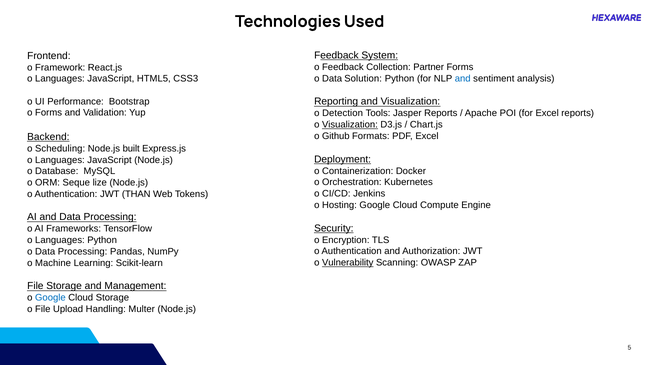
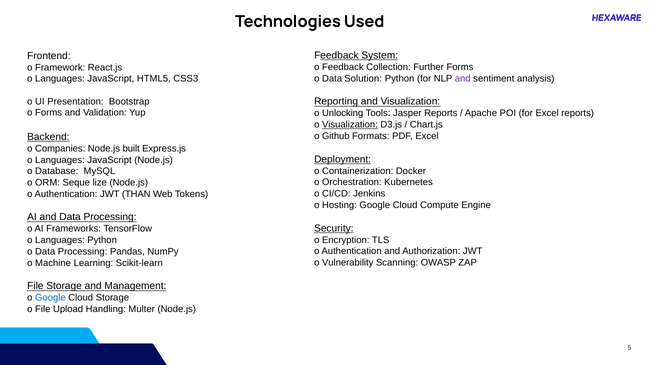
Partner: Partner -> Further (429, 67)
and colour: blue -> purple (463, 79)
Performance: Performance -> Presentation (75, 102)
Detection: Detection -> Unlocking (343, 114)
Scheduling: Scheduling -> Companies (60, 149)
Vulnerability underline: present -> none (348, 263)
